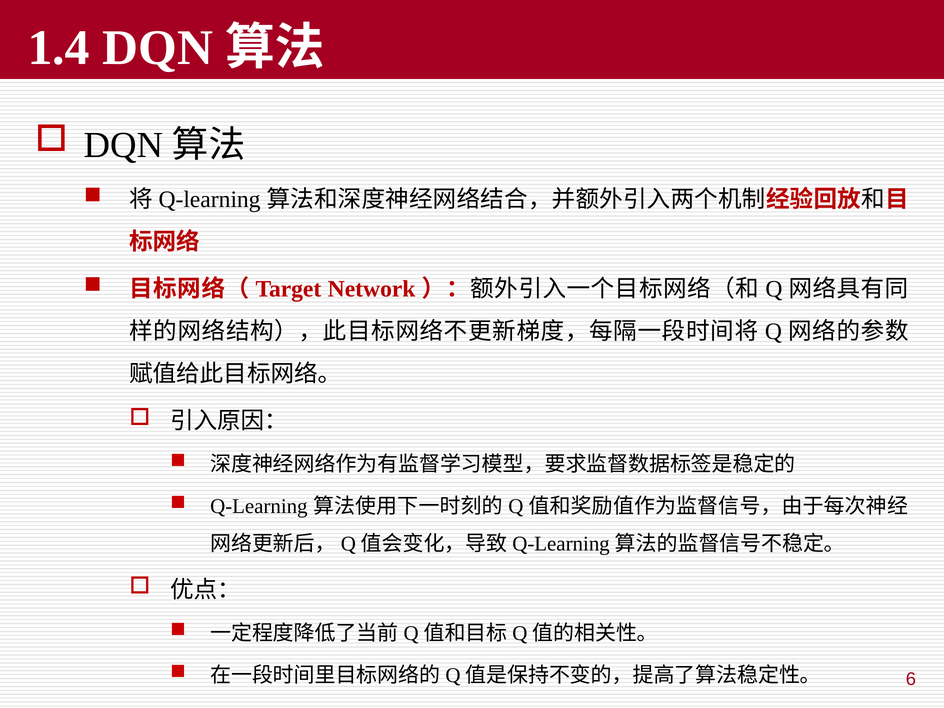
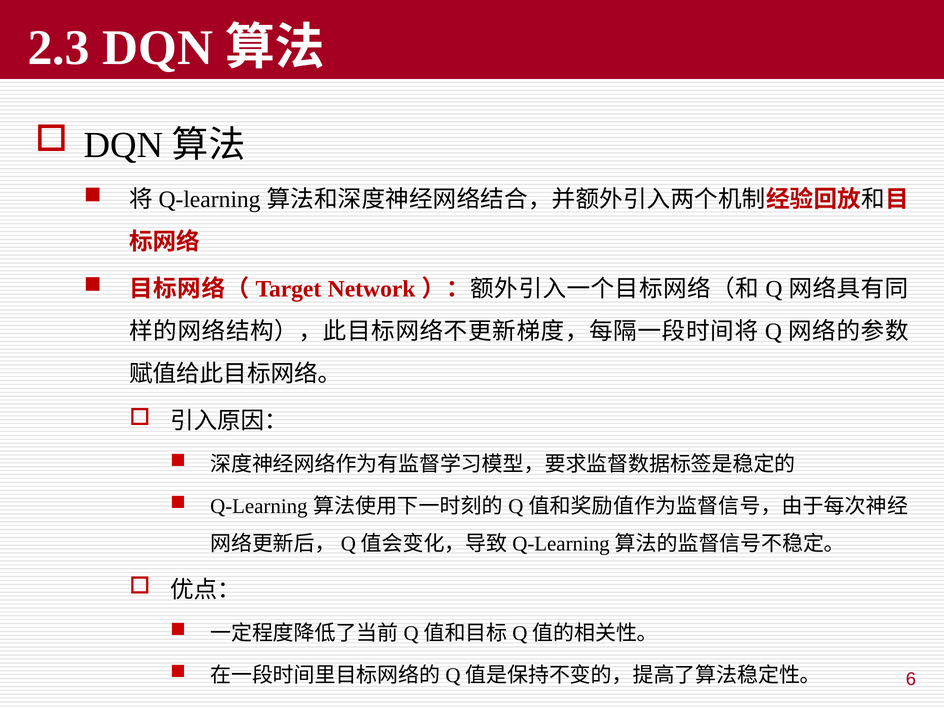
1.4: 1.4 -> 2.3 (59, 48)
